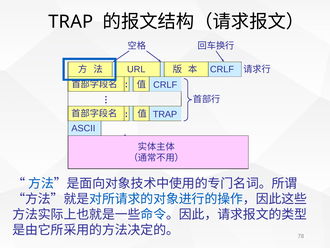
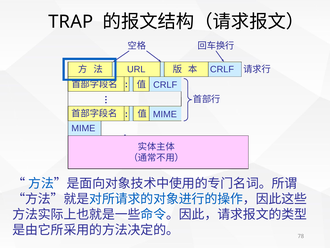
TRAP: TRAP -> MIME (165, 114)
ASCII: ASCII -> MIME (83, 128)
